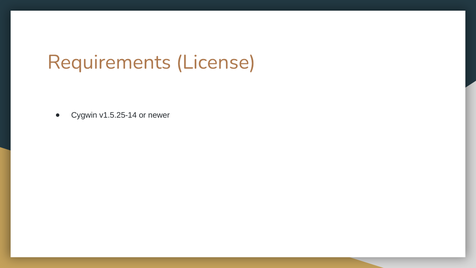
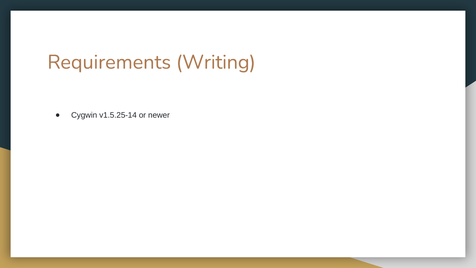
License: License -> Writing (216, 62)
